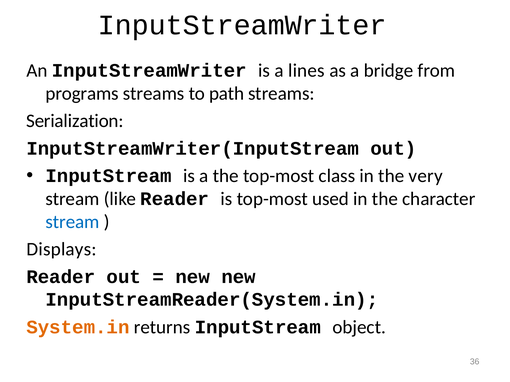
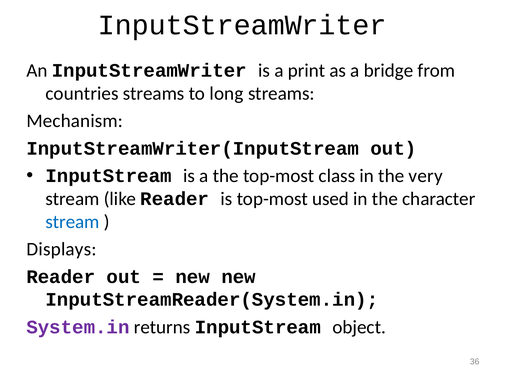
lines: lines -> print (307, 71)
programs: programs -> countries (82, 94)
path: path -> long (226, 94)
Serialization: Serialization -> Mechanism (75, 121)
System.in colour: orange -> purple (78, 328)
